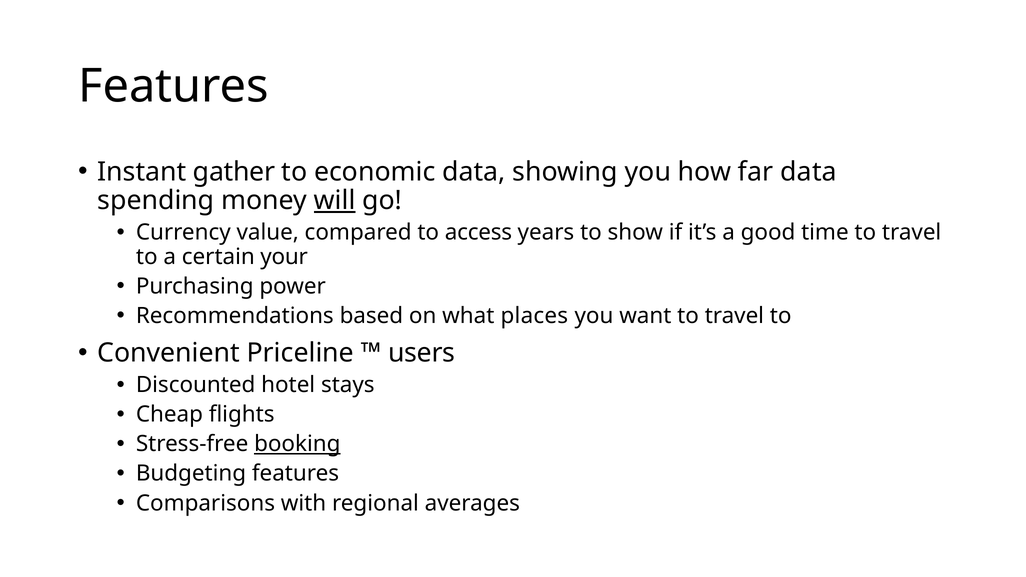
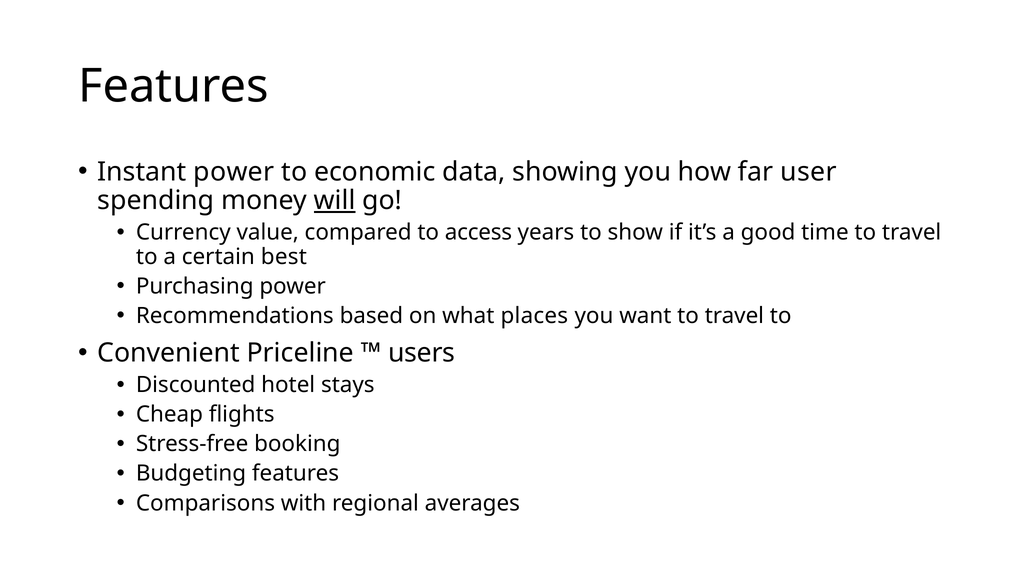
Instant gather: gather -> power (234, 172)
far data: data -> user (808, 172)
your: your -> best (284, 257)
booking underline: present -> none (297, 444)
